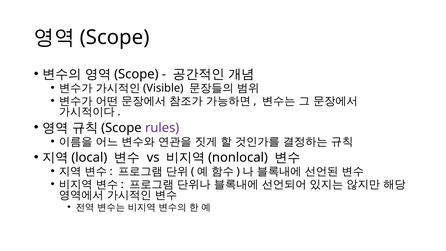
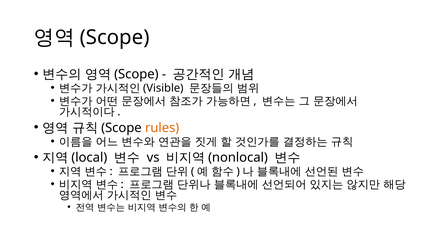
rules colour: purple -> orange (162, 128)
